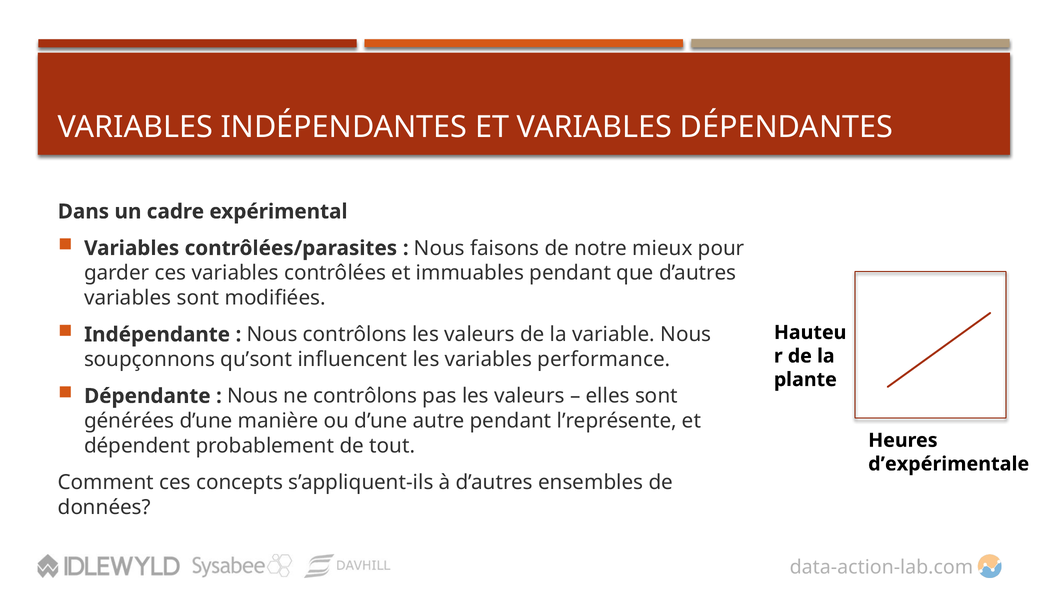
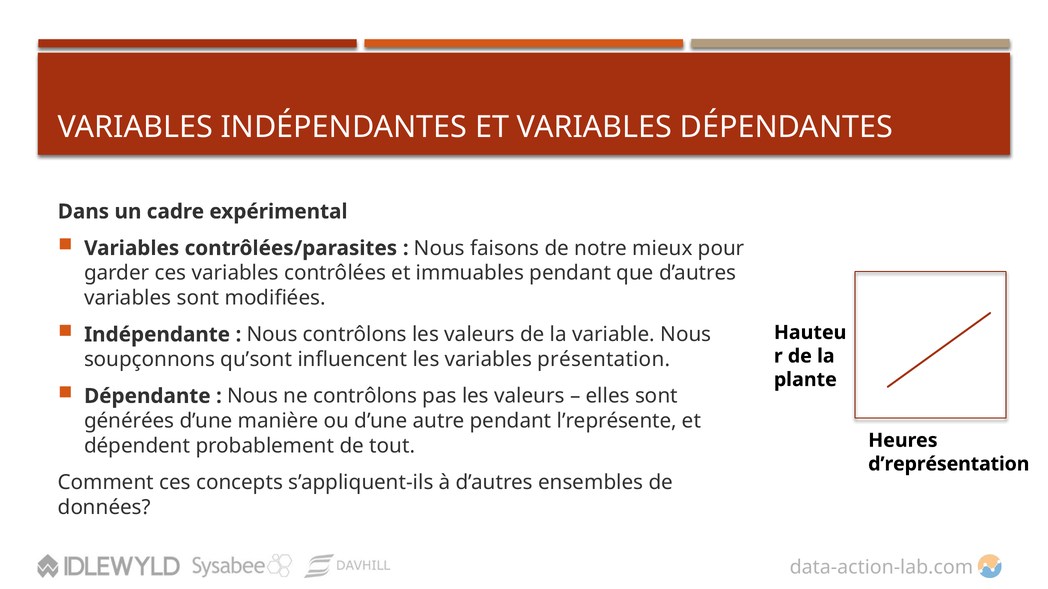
performance: performance -> présentation (604, 360)
d’expérimentale: d’expérimentale -> d’représentation (949, 464)
